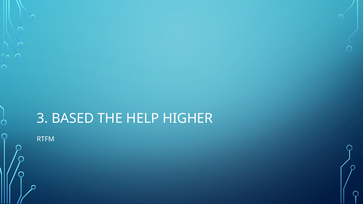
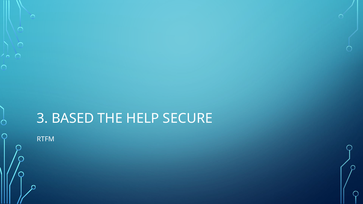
HIGHER: HIGHER -> SECURE (188, 118)
